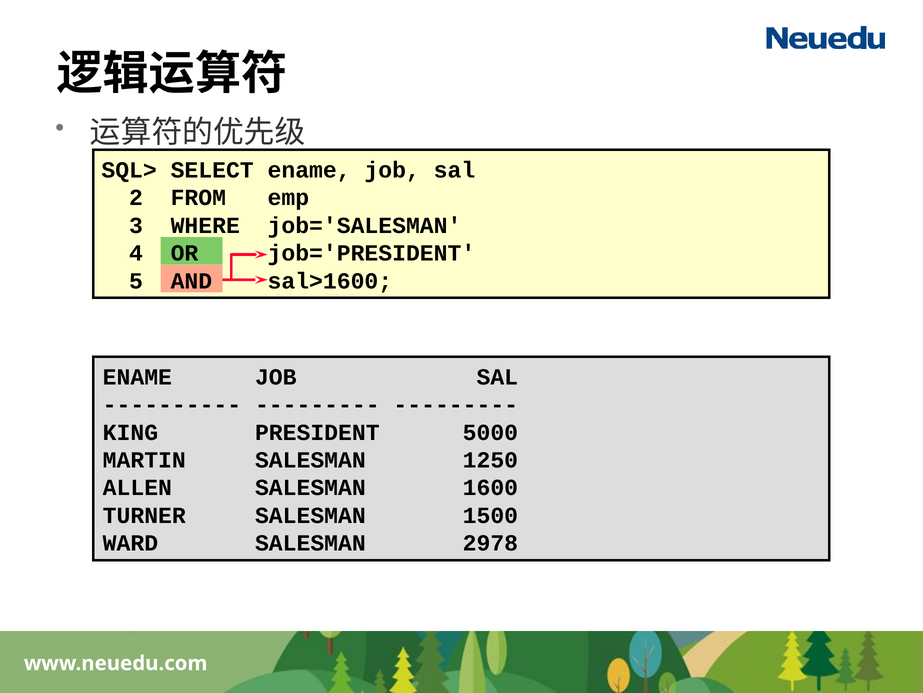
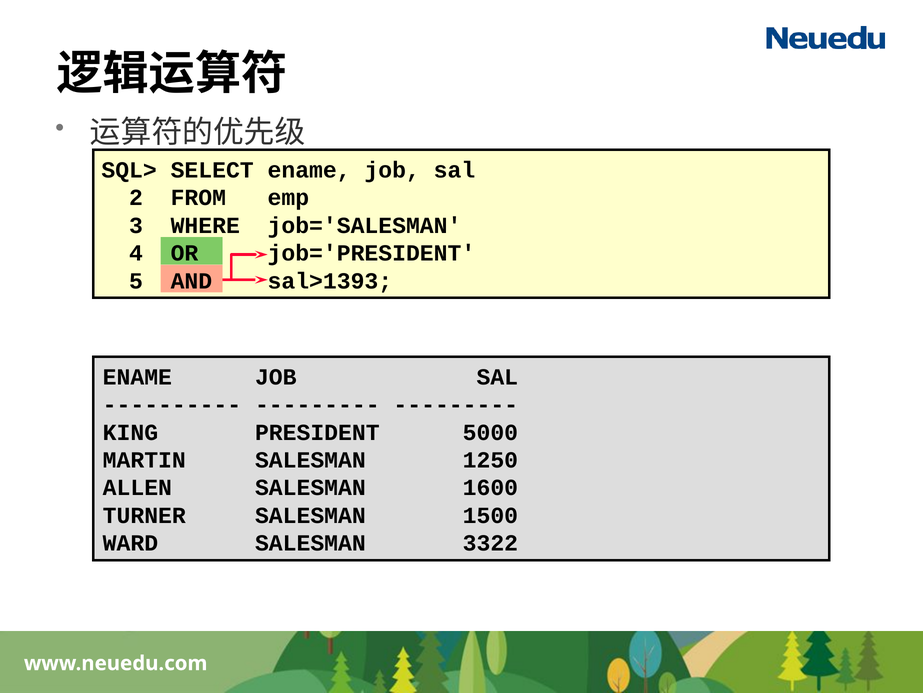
sal>1600: sal>1600 -> sal>1393 (330, 281)
2978: 2978 -> 3322 (490, 543)
